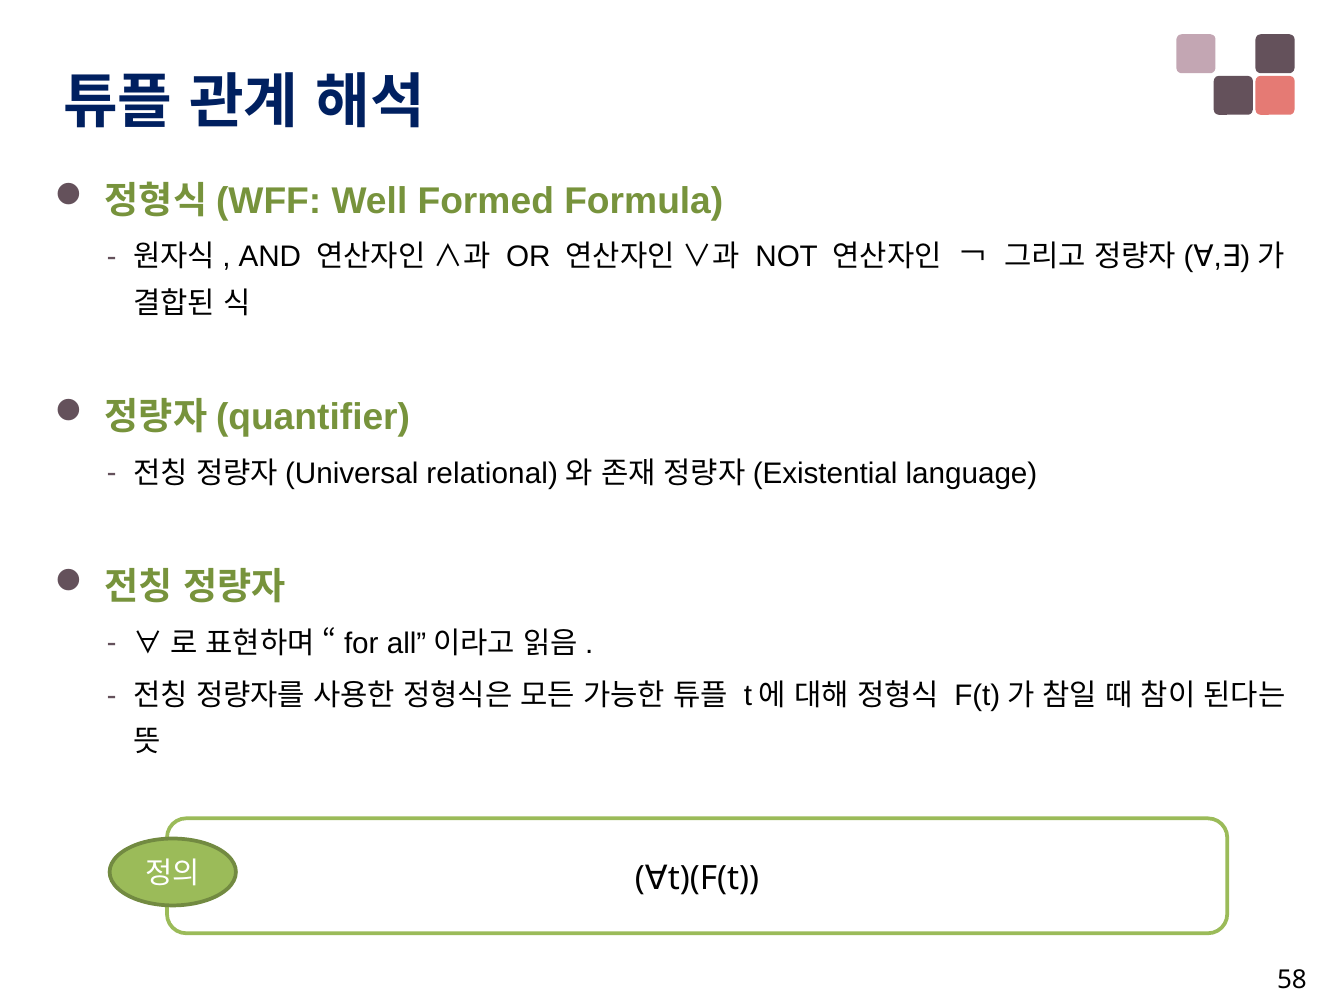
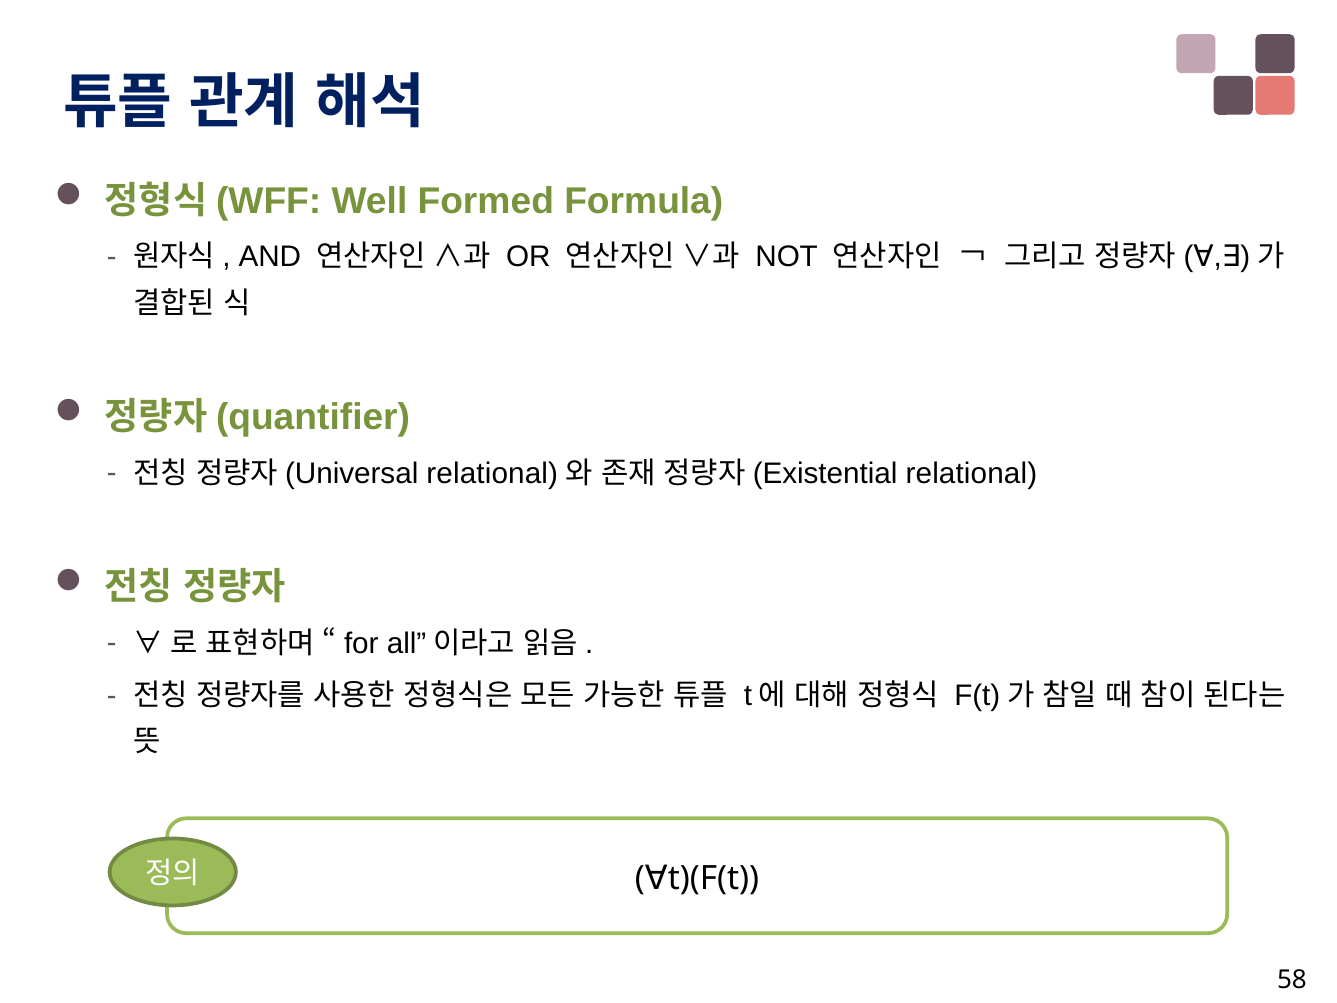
language: language -> relational (971, 473)
